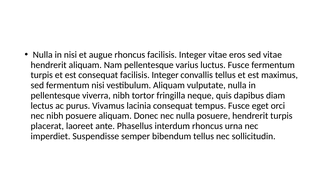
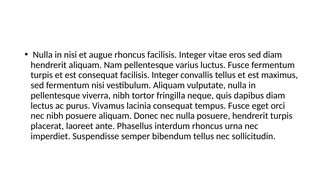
sed vitae: vitae -> diam (273, 55)
